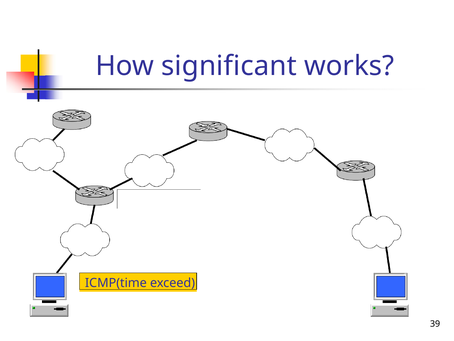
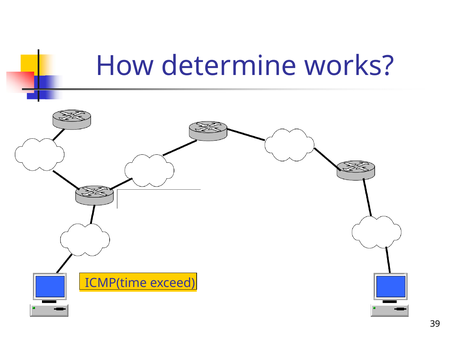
significant: significant -> determine (229, 66)
